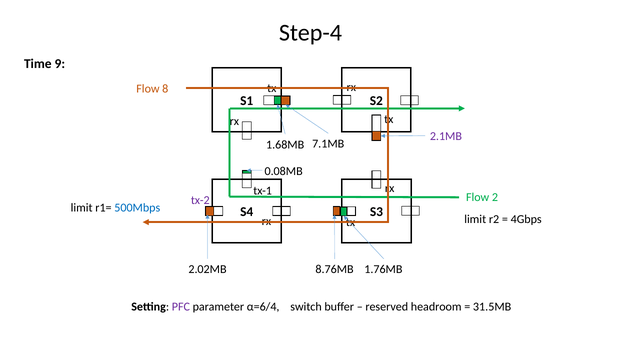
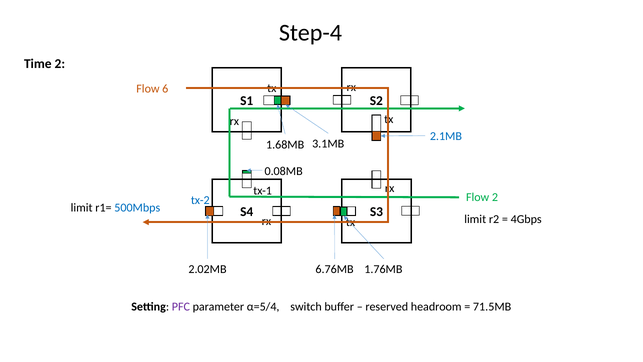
Time 9: 9 -> 2 (60, 64)
8: 8 -> 6 (165, 89)
2.1MB colour: purple -> blue (446, 136)
7.1MB: 7.1MB -> 3.1MB (328, 144)
tx-2 colour: purple -> blue (200, 200)
8.76MB: 8.76MB -> 6.76MB (335, 269)
α=6/4: α=6/4 -> α=5/4 (263, 306)
31.5MB: 31.5MB -> 71.5MB (492, 306)
